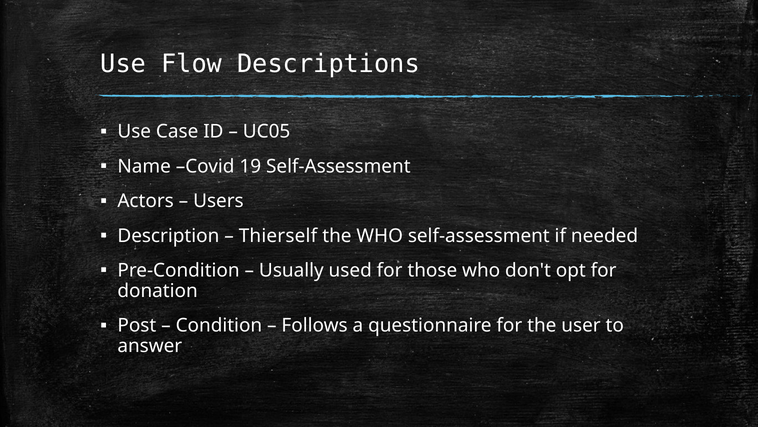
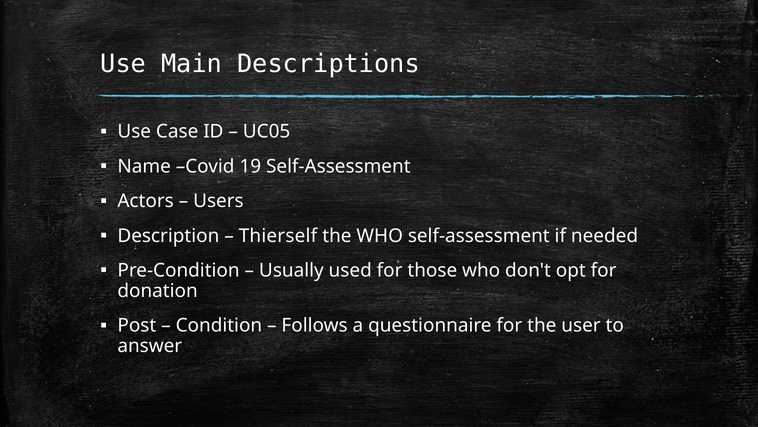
Flow: Flow -> Main (192, 64)
